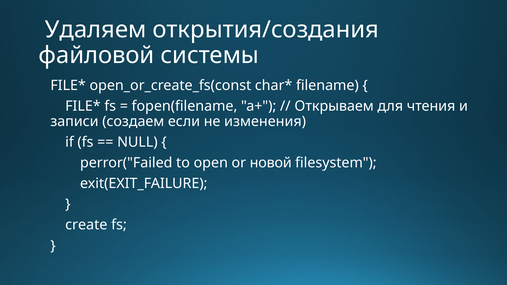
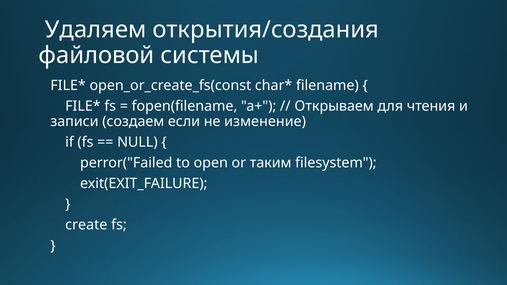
изменения: изменения -> изменение (265, 122)
новой: новой -> таким (271, 163)
